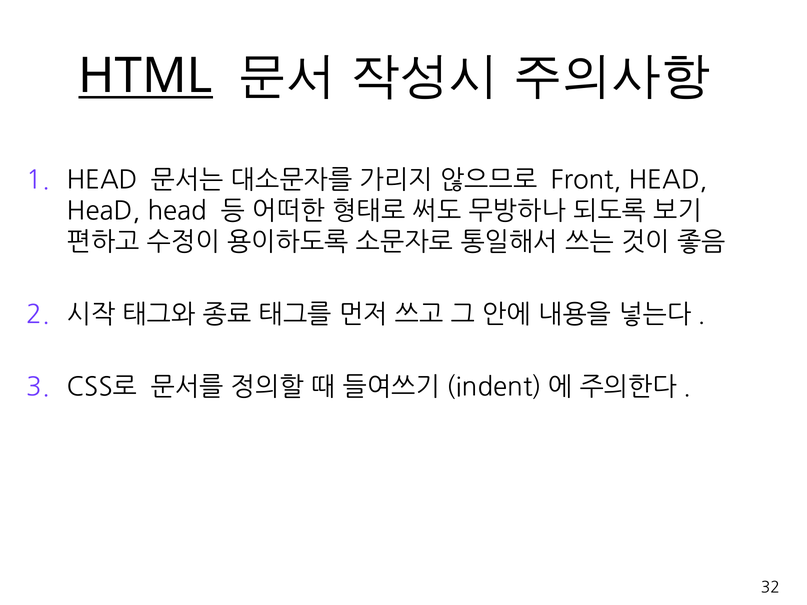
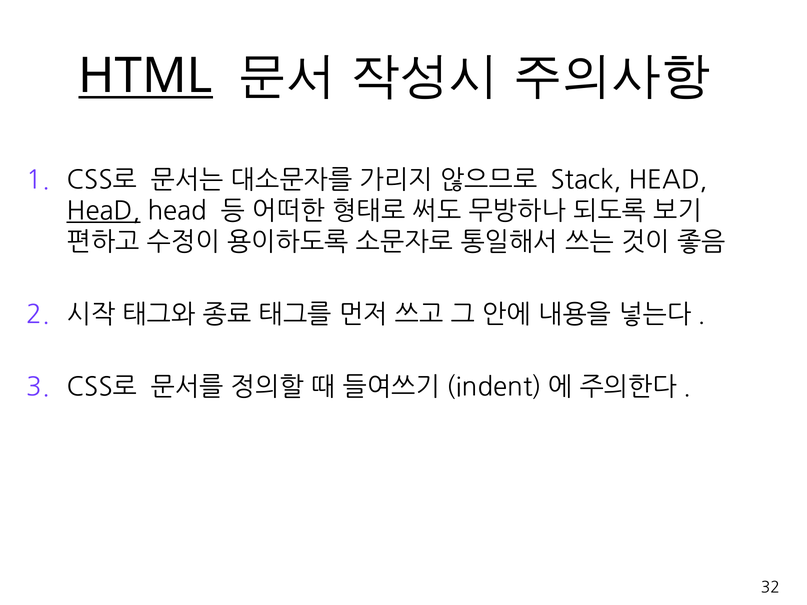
HEAD: HEAD -> CSS로 (102, 180)
Front: Front -> Stack (586, 180)
HeaD underline: none -> present (104, 211)
